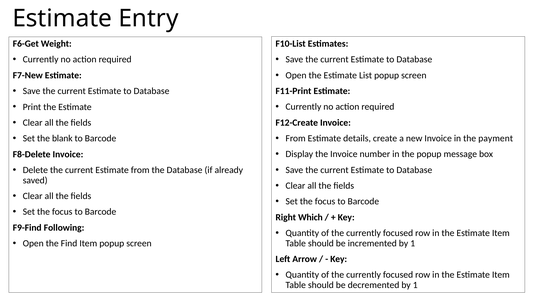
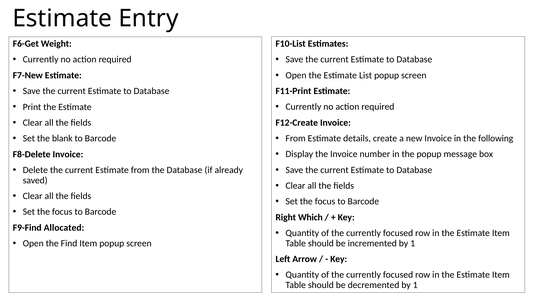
payment: payment -> following (496, 139)
Following: Following -> Allocated (64, 228)
